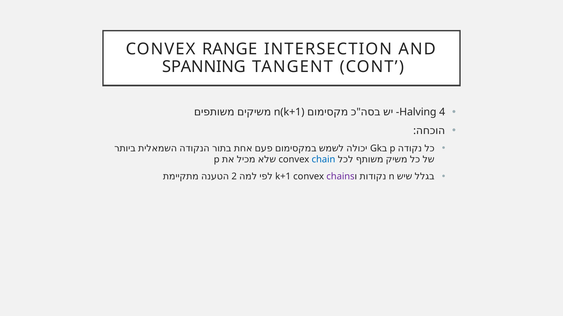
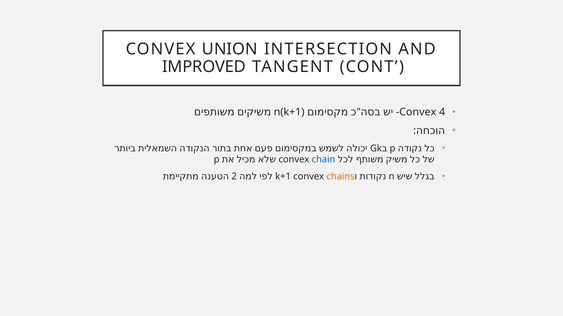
RANGE: RANGE -> UNION (230, 49)
SPANNING: SPANNING -> IMPROVED (204, 67)
Halving: Halving -> Convex (418, 112)
chains colour: purple -> orange (341, 177)
